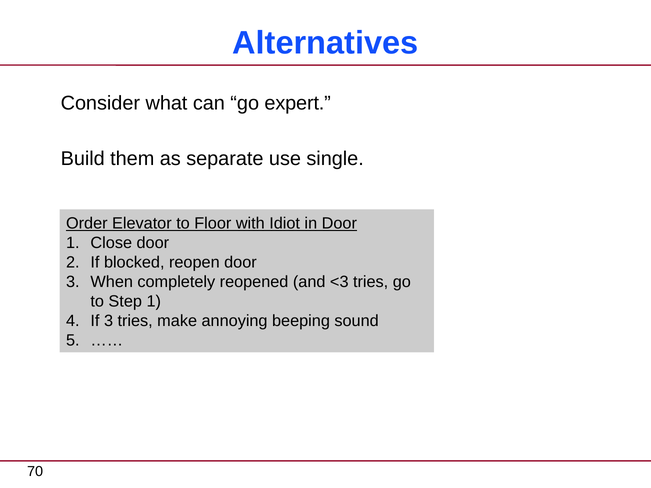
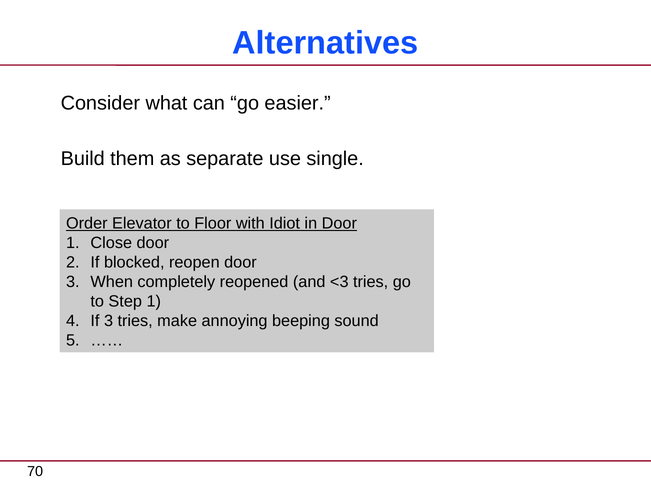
expert: expert -> easier (298, 103)
